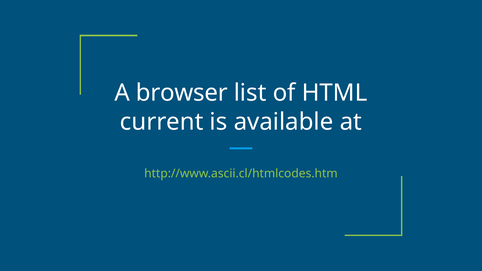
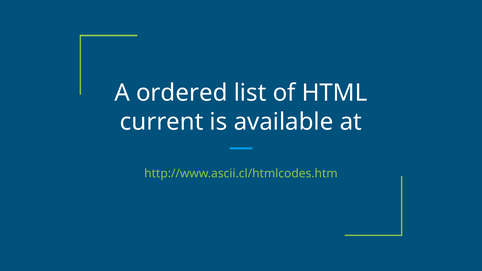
browser: browser -> ordered (182, 93)
